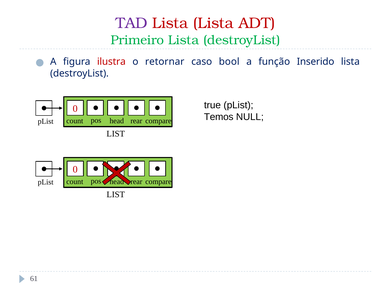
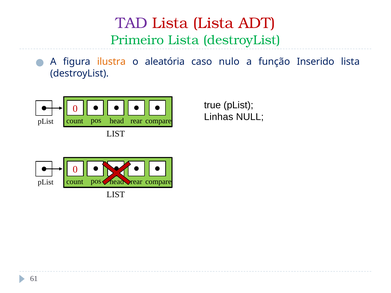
ilustra colour: red -> orange (111, 62)
retornar: retornar -> aleatória (165, 62)
bool: bool -> nulo (229, 62)
Temos: Temos -> Linhas (219, 117)
